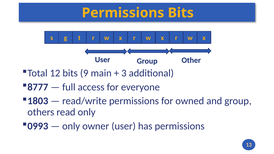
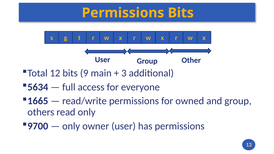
8777: 8777 -> 5634 (38, 87)
1803: 1803 -> 1665 (38, 101)
0993: 0993 -> 9700 (38, 126)
